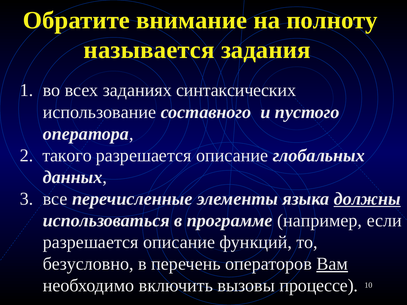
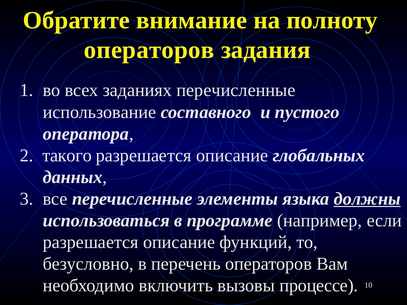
называется: называется -> операторов (149, 50)
заданиях синтаксических: синтаксических -> перечисленные (236, 90)
Вам underline: present -> none (332, 264)
